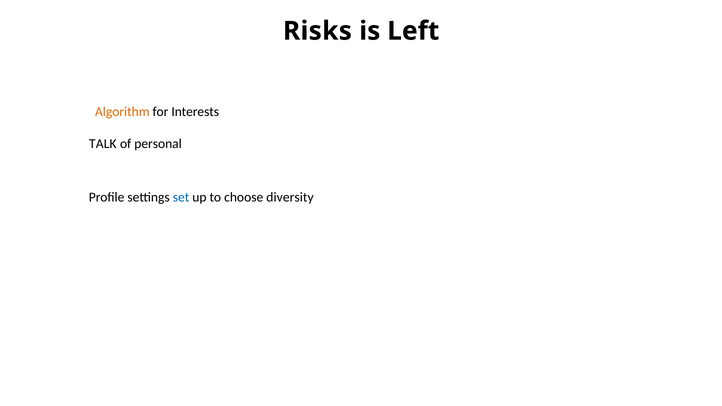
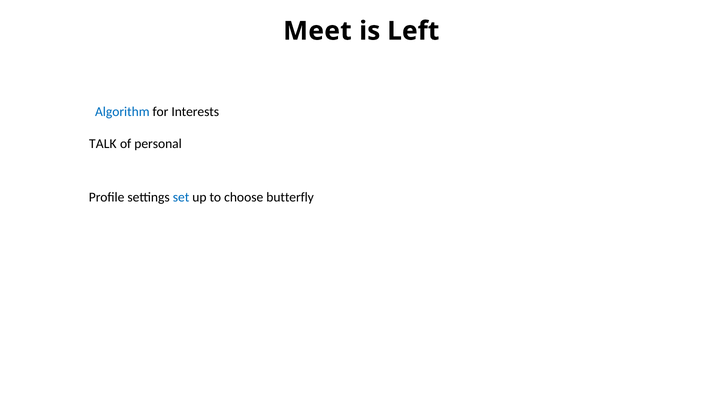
Risks: Risks -> Meet (317, 31)
Algorithm colour: orange -> blue (122, 112)
diversity: diversity -> butterfly (290, 197)
